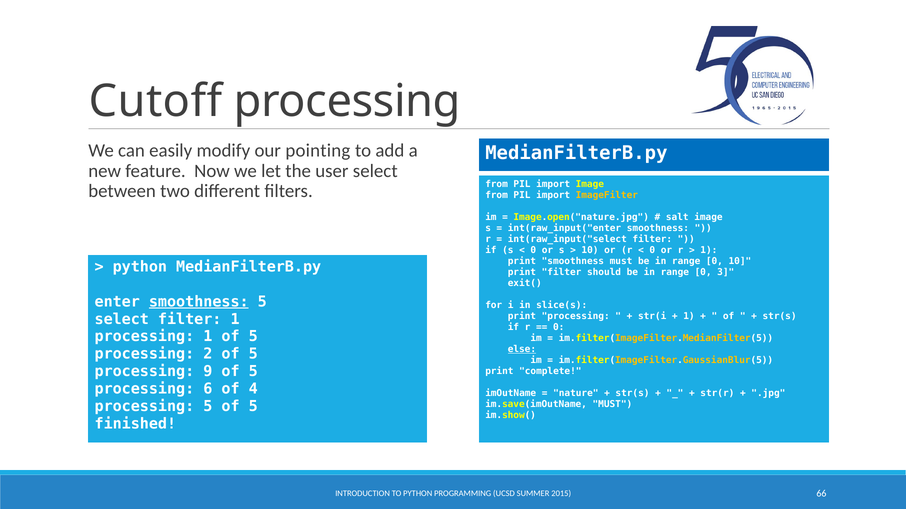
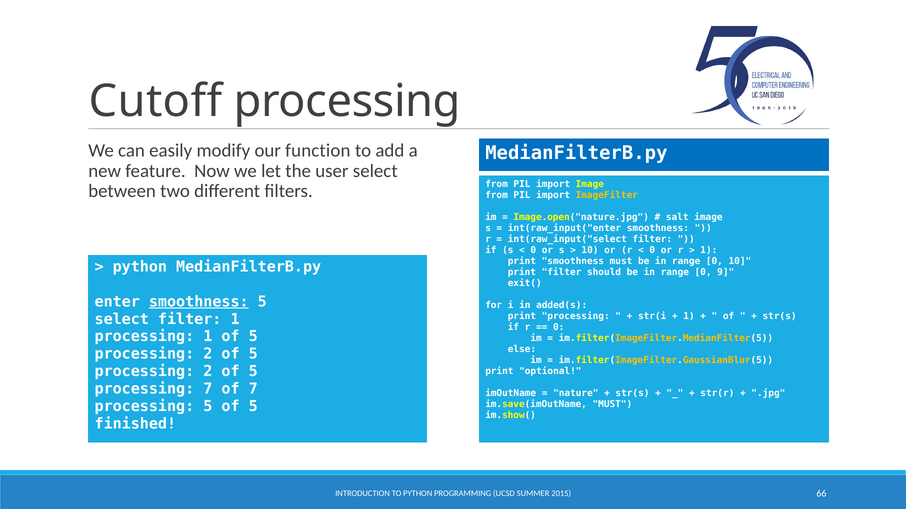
pointing: pointing -> function (318, 151)
3: 3 -> 9 (726, 273)
slice(s: slice(s -> added(s (562, 305)
else underline: present -> none (522, 349)
9: 9 -> 2 (208, 372)
complete: complete -> optional (550, 371)
processing 6: 6 -> 7 (208, 389)
of 4: 4 -> 7 (253, 389)
